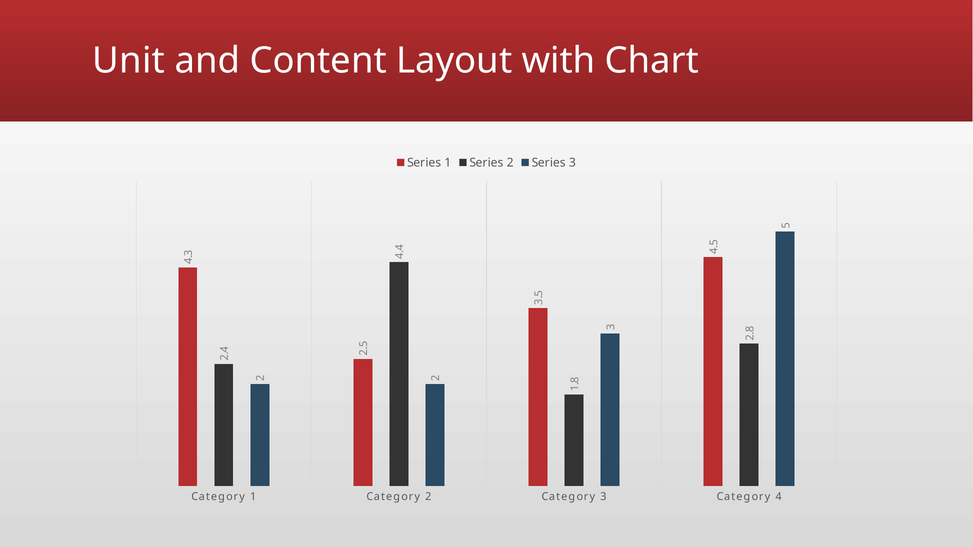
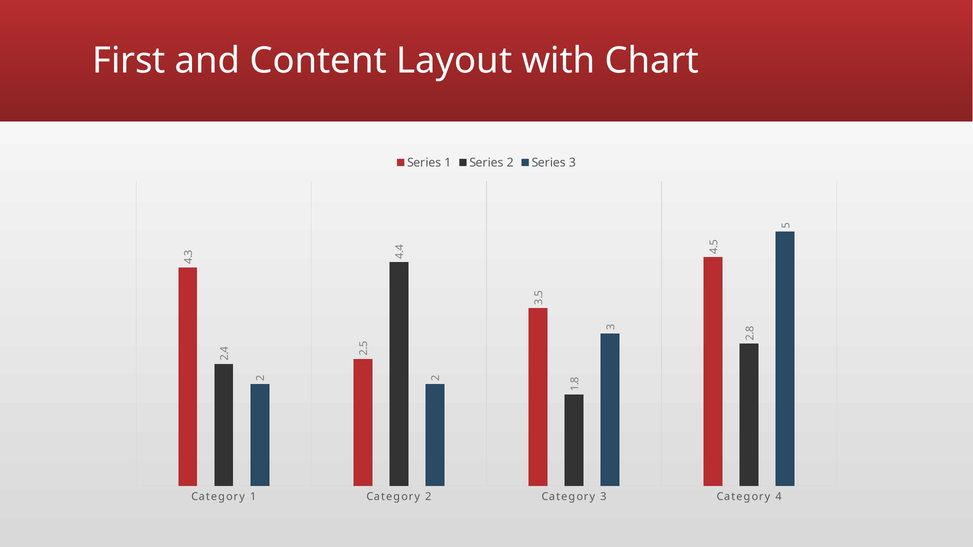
Unit: Unit -> First (129, 61)
